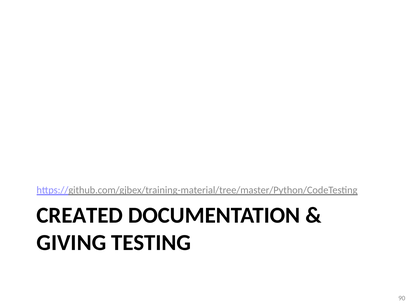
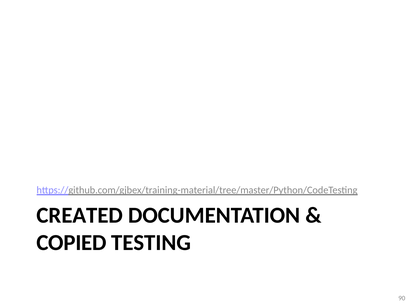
GIVING: GIVING -> COPIED (72, 243)
